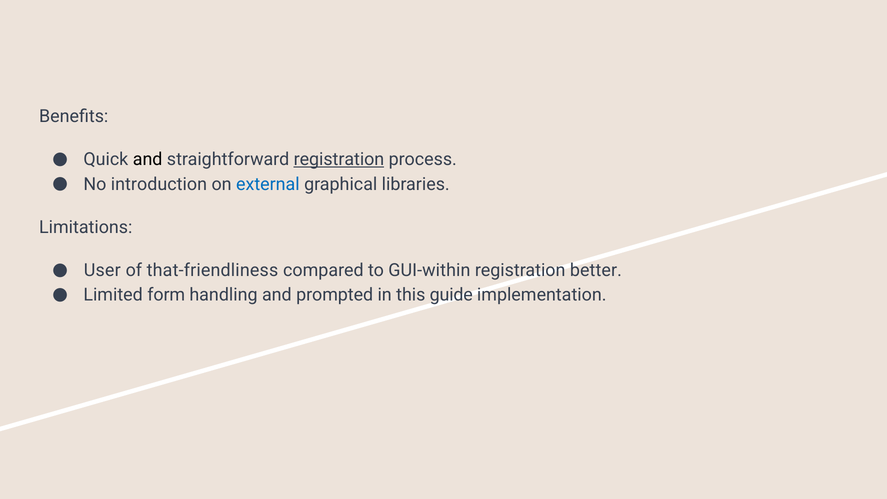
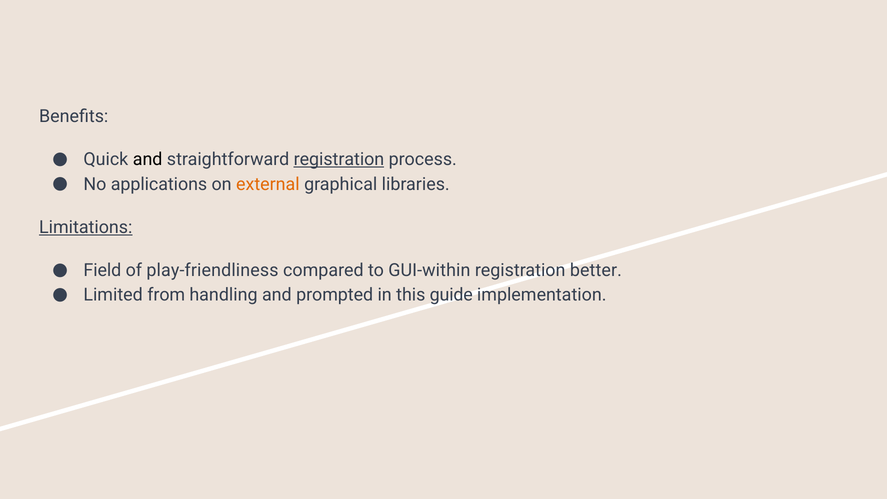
introduction: introduction -> applications (159, 184)
external colour: blue -> orange (268, 184)
Limitations underline: none -> present (86, 227)
User: User -> Field (102, 270)
that-friendliness: that-friendliness -> play-friendliness (212, 270)
form: form -> from (166, 295)
